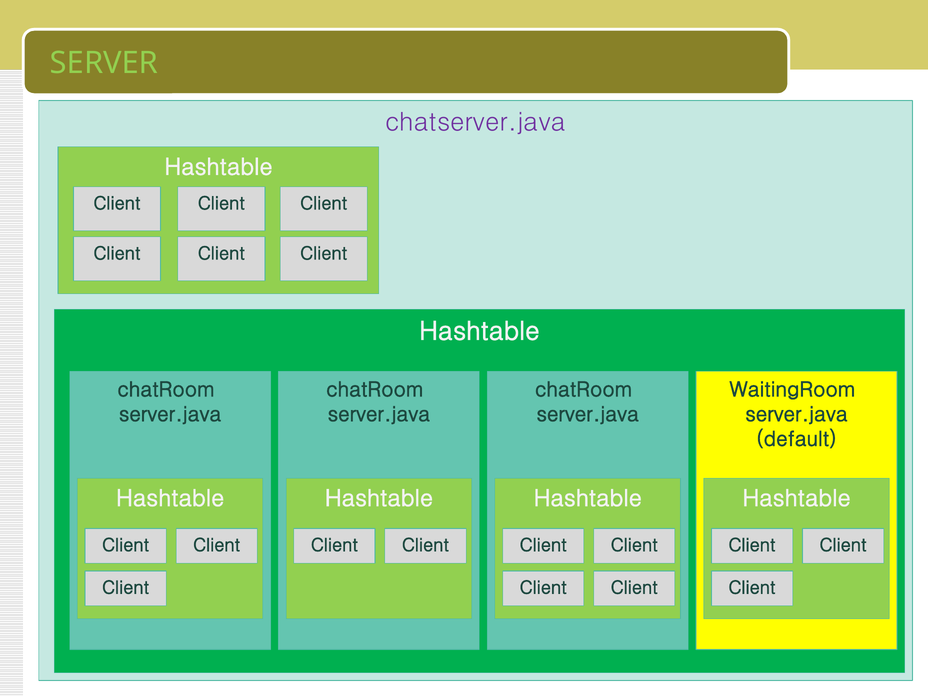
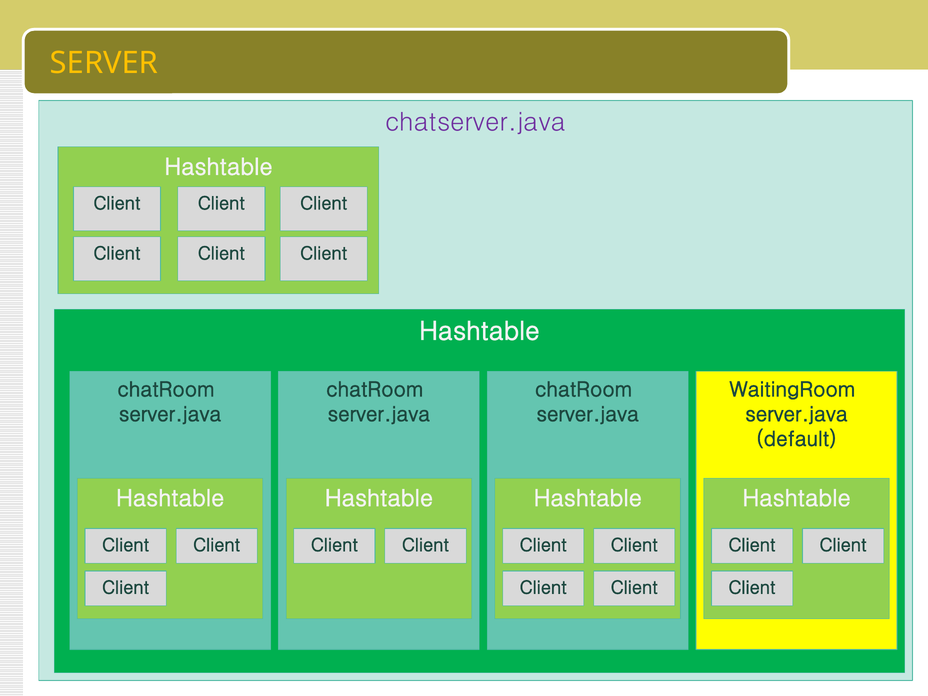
SERVER colour: light green -> yellow (104, 63)
